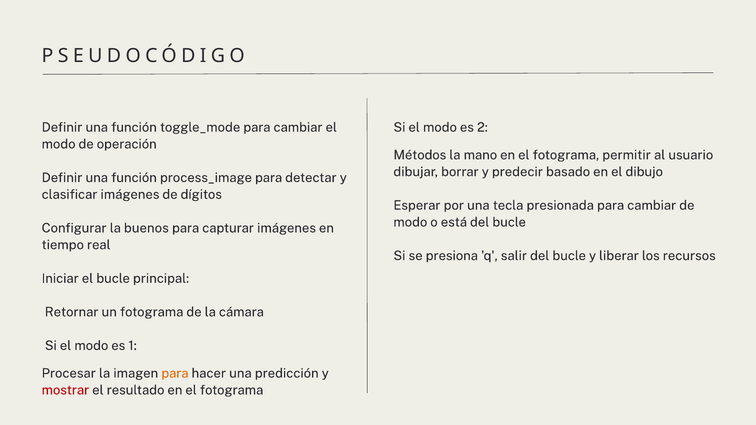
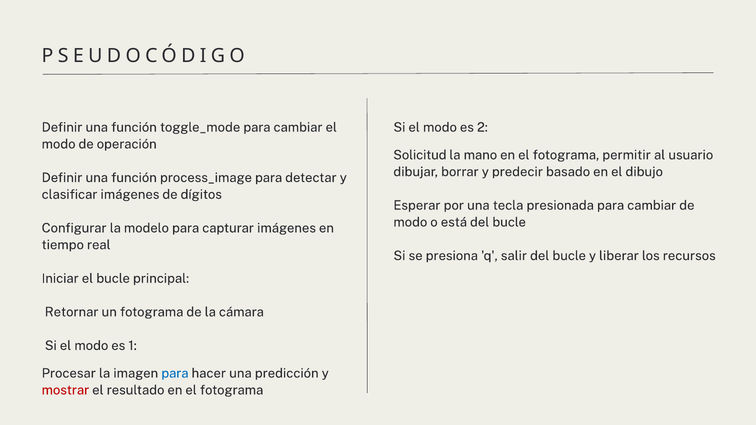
Métodos: Métodos -> Solicitud (420, 155)
buenos: buenos -> modelo (146, 228)
para colour: orange -> blue (175, 374)
